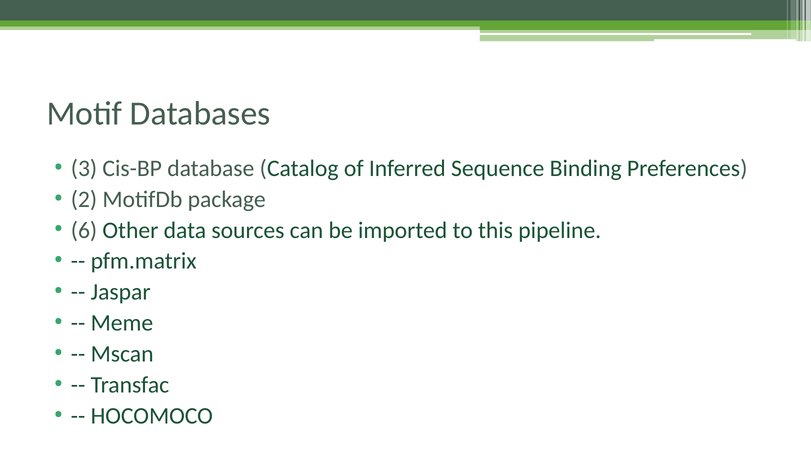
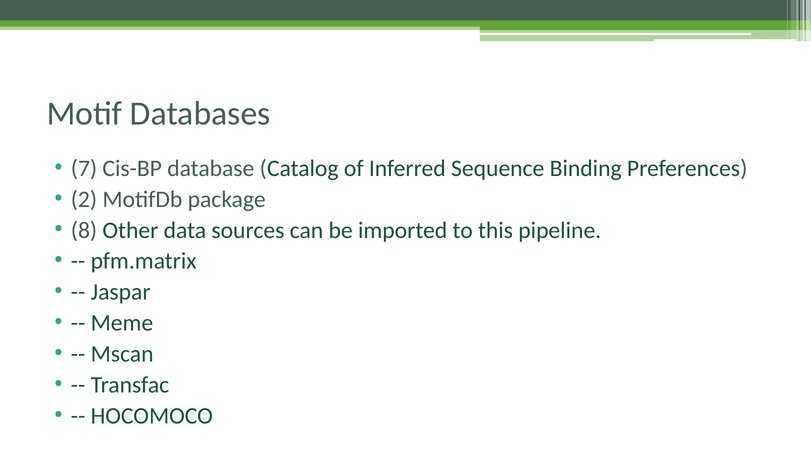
3: 3 -> 7 (84, 168)
6: 6 -> 8 (84, 230)
